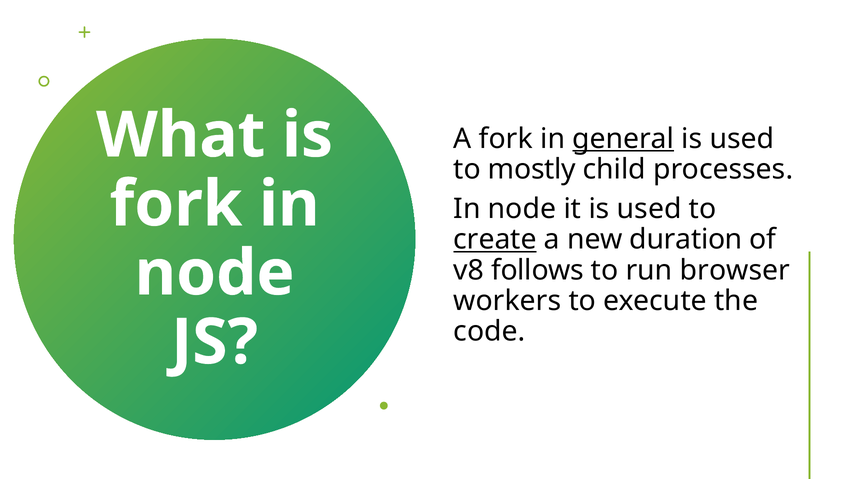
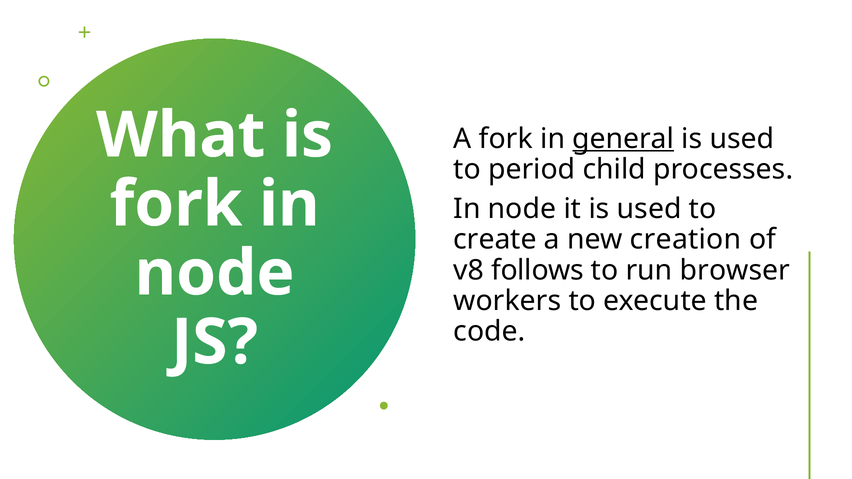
mostly: mostly -> period (532, 169)
create underline: present -> none (495, 240)
duration: duration -> creation (686, 240)
